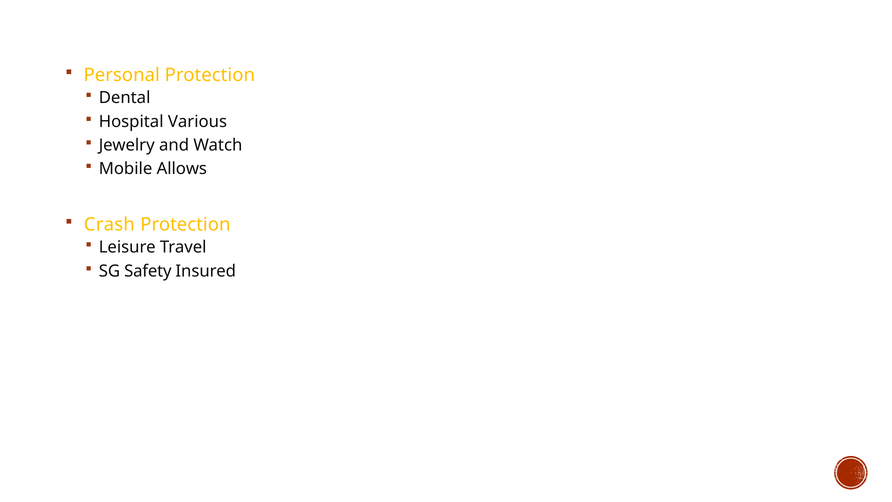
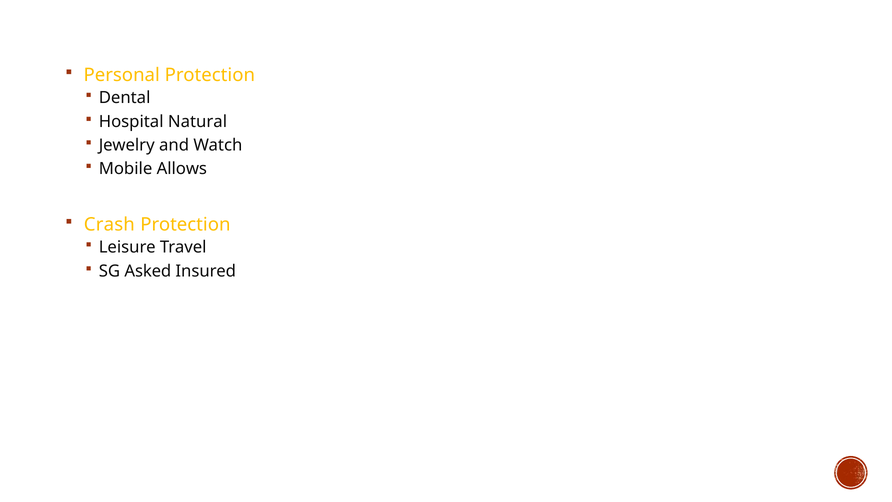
Various: Various -> Natural (197, 122)
Safety: Safety -> Asked (148, 271)
